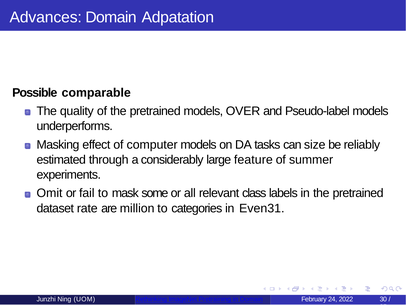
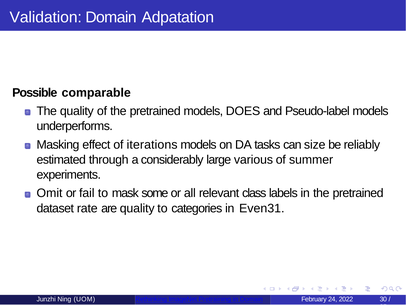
Advances: Advances -> Validation (46, 17)
OVER: OVER -> DOES (243, 111)
computer: computer -> iterations (152, 145)
feature: feature -> various (253, 160)
are million: million -> quality (137, 208)
